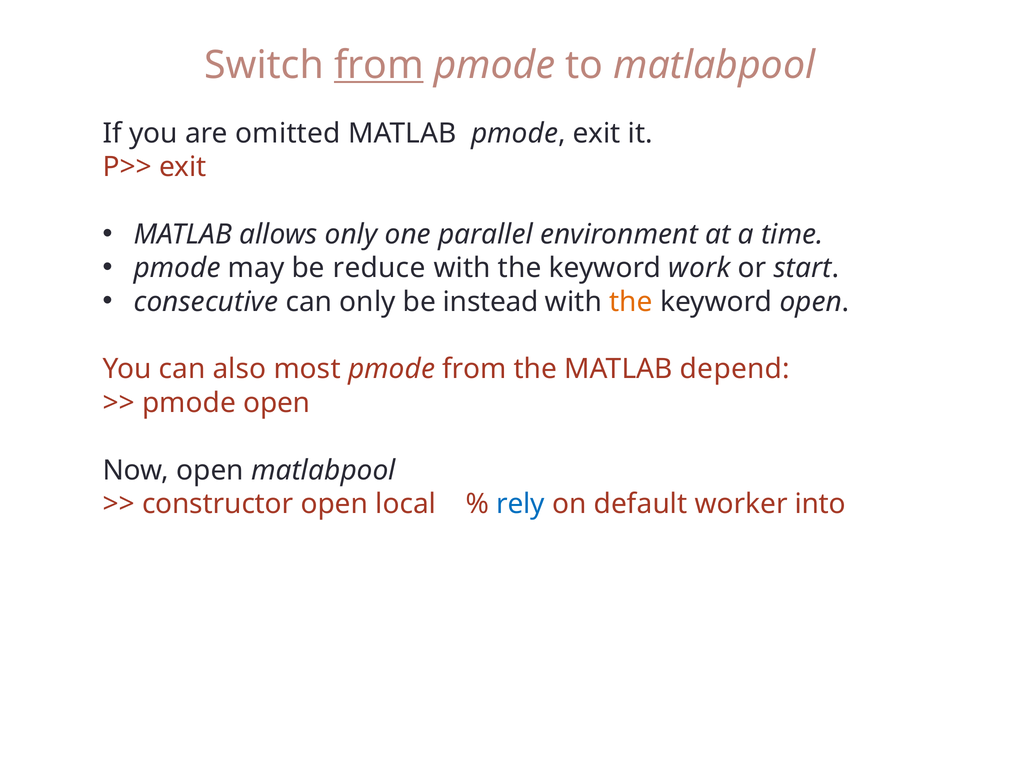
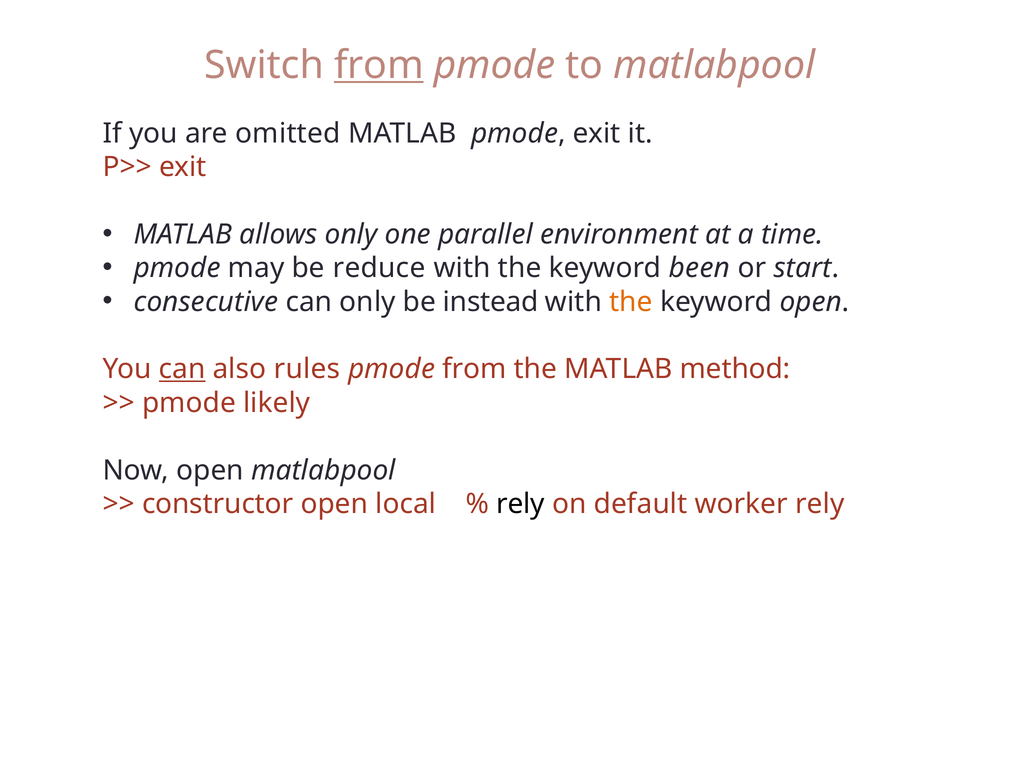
work: work -> been (699, 268)
can underline: none -> present (182, 369)
most: most -> rules (307, 369)
depend: depend -> method (735, 369)
pmode open: open -> likely (277, 403)
rely colour: blue -> black (520, 504)
worker into: into -> rely (820, 504)
